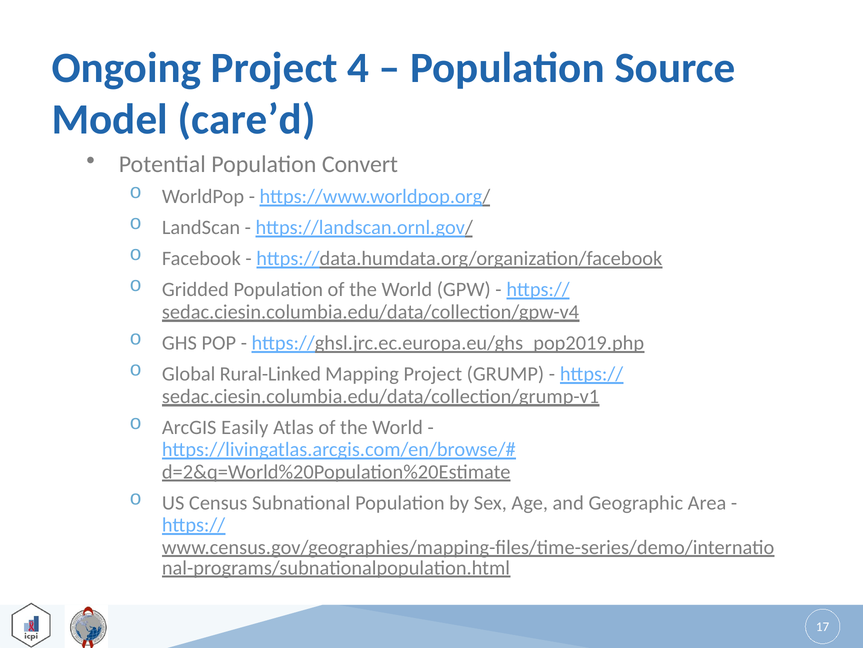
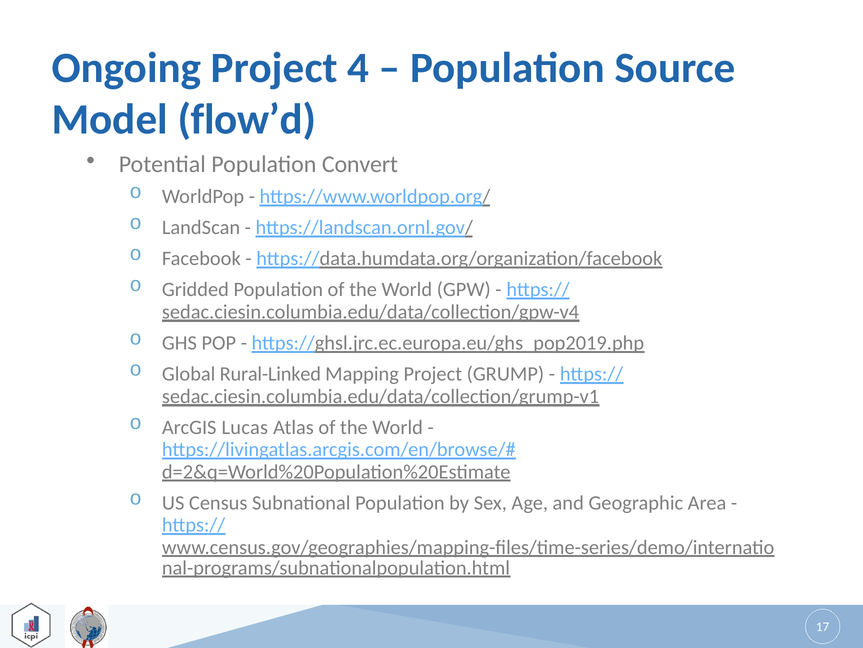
care’d: care’d -> flow’d (247, 119)
Easily: Easily -> Lucas (245, 427)
